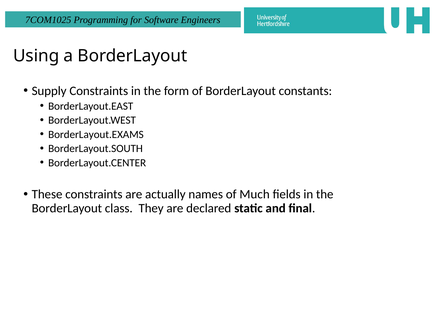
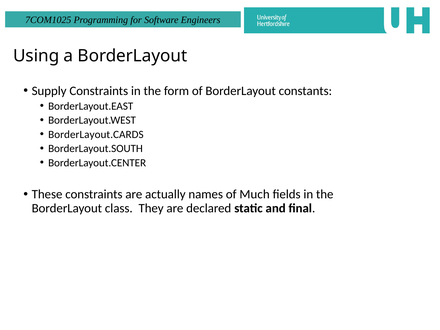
BorderLayout.EXAMS: BorderLayout.EXAMS -> BorderLayout.CARDS (96, 134)
